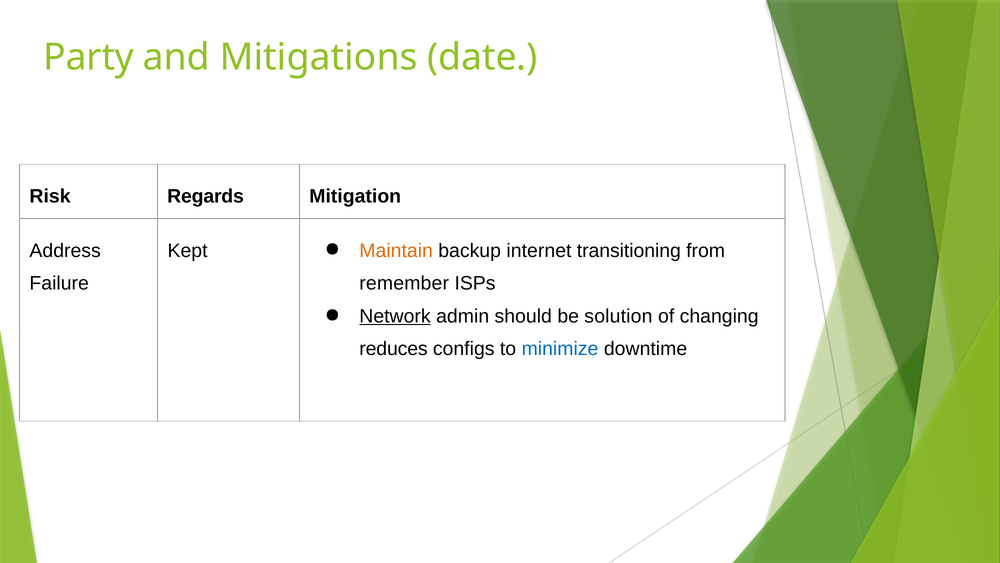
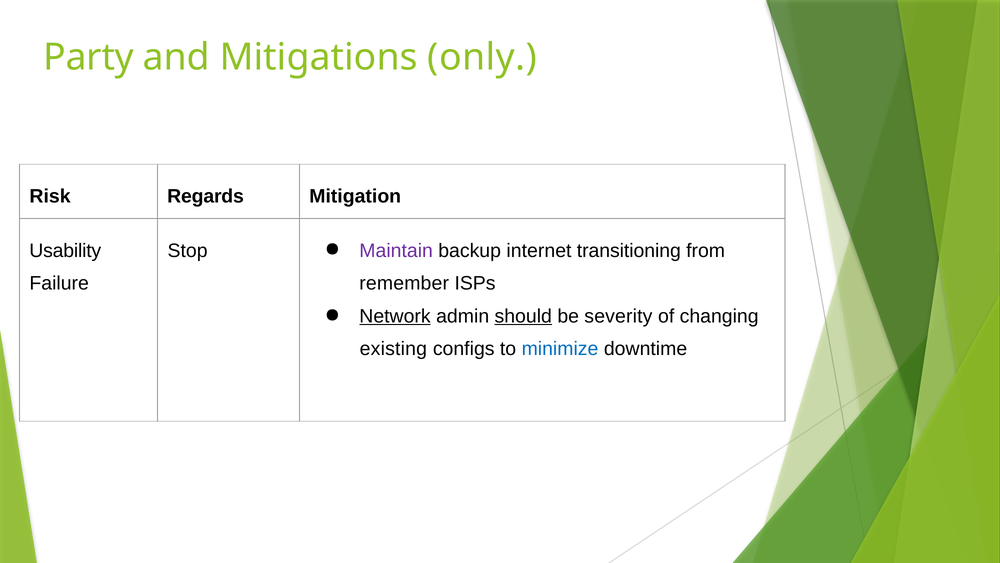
date: date -> only (482, 57)
Address: Address -> Usability (65, 250)
Kept: Kept -> Stop (188, 250)
Maintain colour: orange -> purple (396, 250)
should underline: none -> present (523, 316)
solution: solution -> severity (618, 316)
reduces: reduces -> existing (393, 349)
